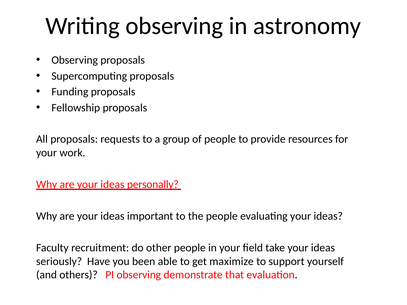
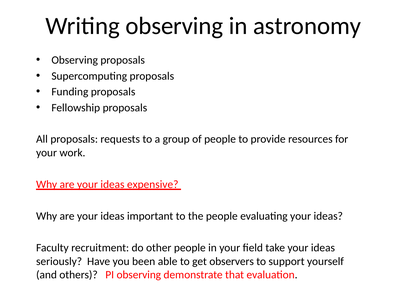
personally: personally -> expensive (153, 185)
maximize: maximize -> observers (232, 261)
